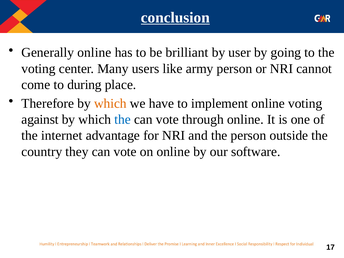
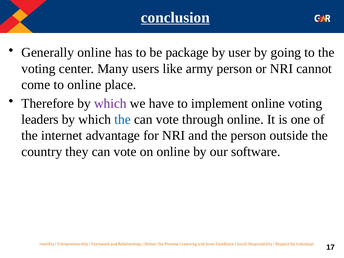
brilliant: brilliant -> package (187, 53)
to during: during -> online (84, 85)
which colour: orange -> purple (110, 103)
against: against -> leaders (40, 119)
